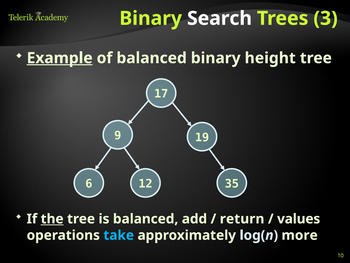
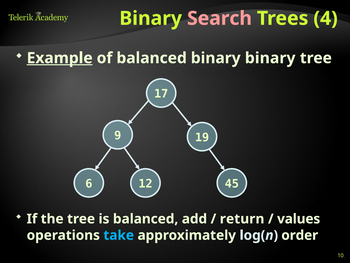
Search colour: white -> pink (220, 18)
3: 3 -> 4 (326, 18)
binary height: height -> binary (270, 58)
35: 35 -> 45 (232, 183)
the underline: present -> none (52, 219)
more: more -> order (300, 235)
